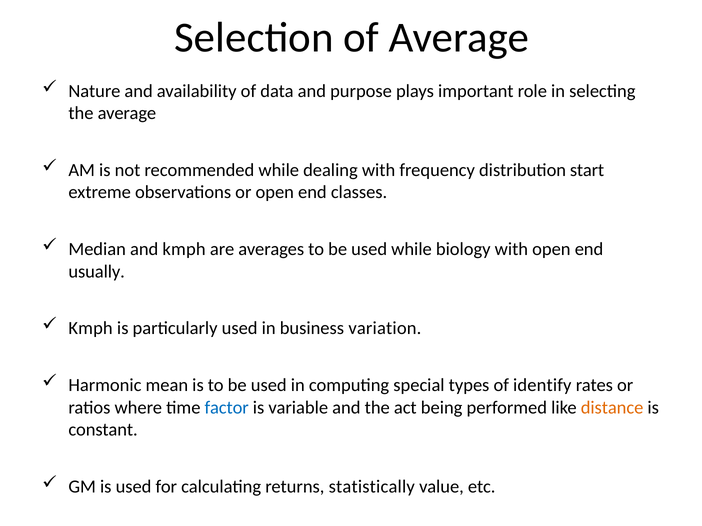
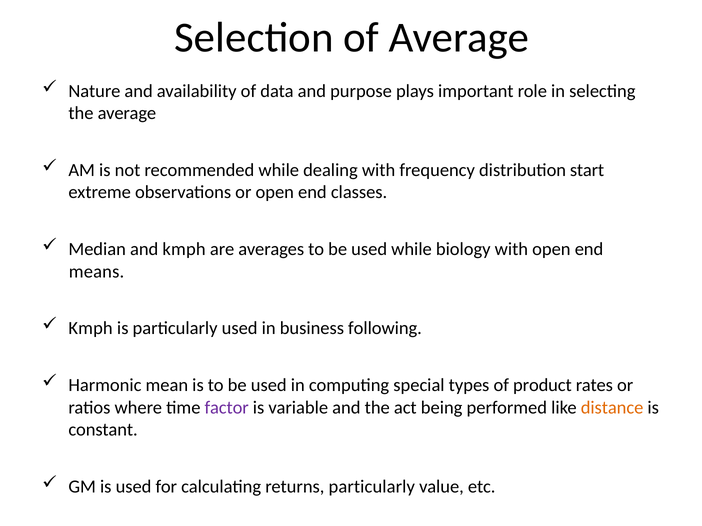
usually: usually -> means (97, 272)
variation: variation -> following (385, 329)
identify: identify -> product (542, 386)
factor colour: blue -> purple (227, 408)
returns statistically: statistically -> particularly (372, 487)
